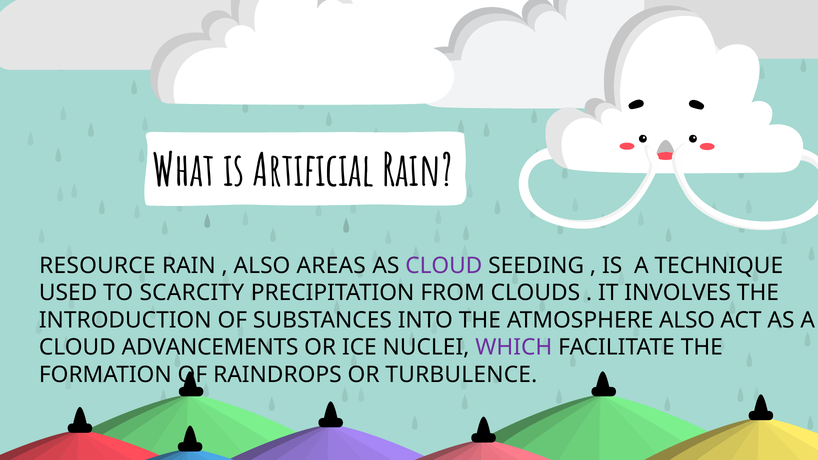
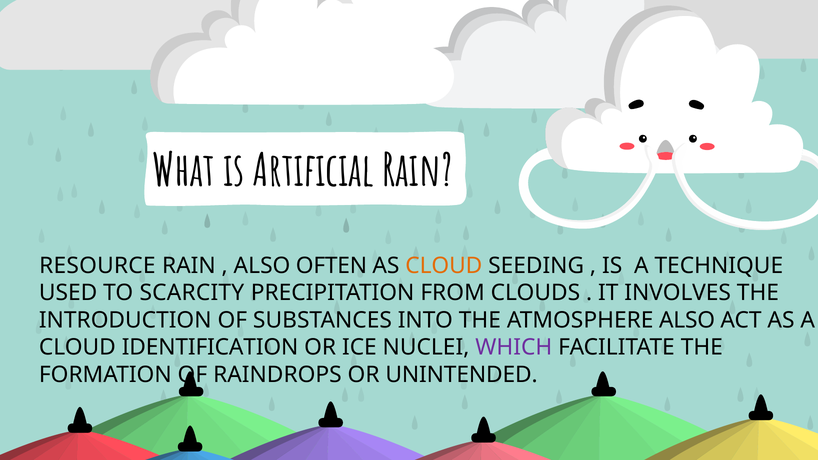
AREAS: AREAS -> OFTEN (331, 266)
CLOUD colour: purple -> orange (444, 266)
ADVANCEMENTS: ADVANCEMENTS -> IDENTIFICATION (210, 348)
TURBULENCE: TURBULENCE -> UNINTENDED (462, 375)
